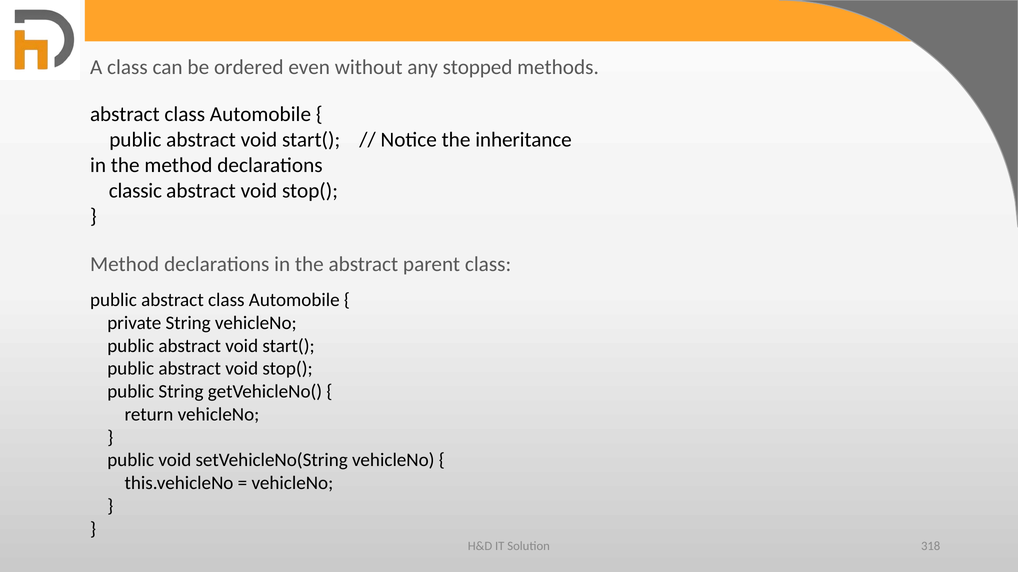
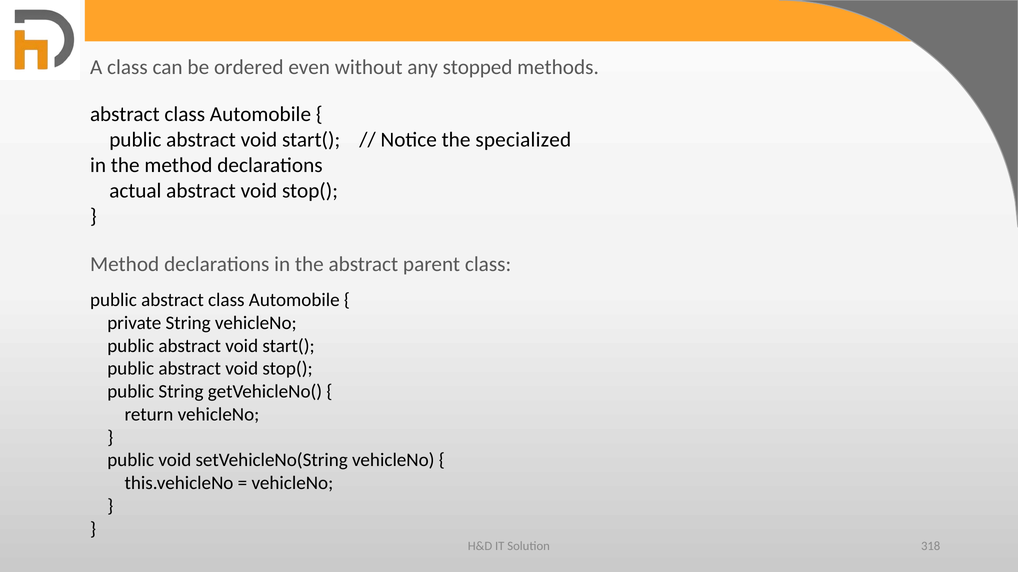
inheritance: inheritance -> specialized (523, 140)
classic: classic -> actual (135, 191)
